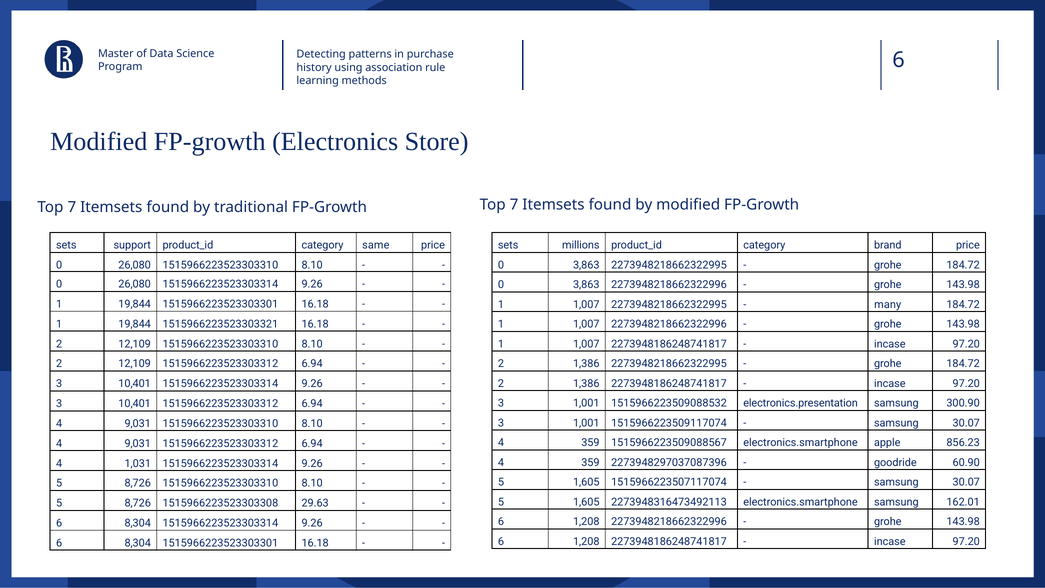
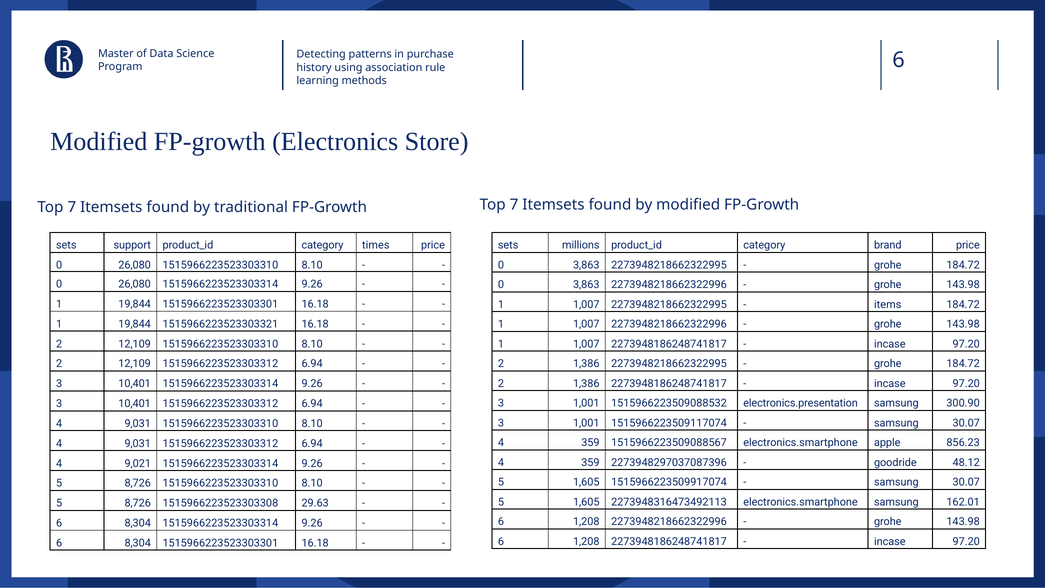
same: same -> times (376, 245)
many: many -> items (888, 305)
60.90: 60.90 -> 48.12 (966, 462)
1,031: 1,031 -> 9,021 (138, 463)
1515966223507117074: 1515966223507117074 -> 1515966223509917074 (669, 482)
